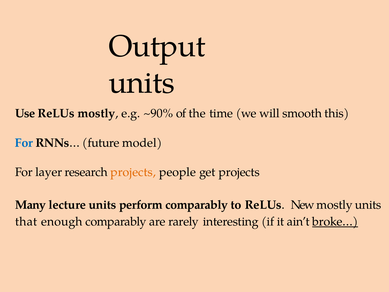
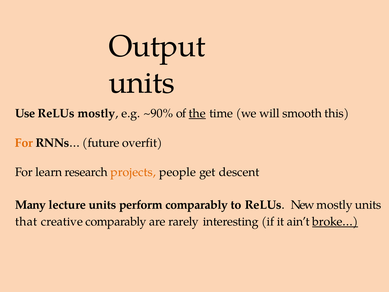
the underline: none -> present (197, 113)
For colour: blue -> orange (24, 143)
model: model -> overfit (142, 143)
layer: layer -> learn (49, 172)
get projects: projects -> descent (239, 172)
enough: enough -> creative (62, 221)
